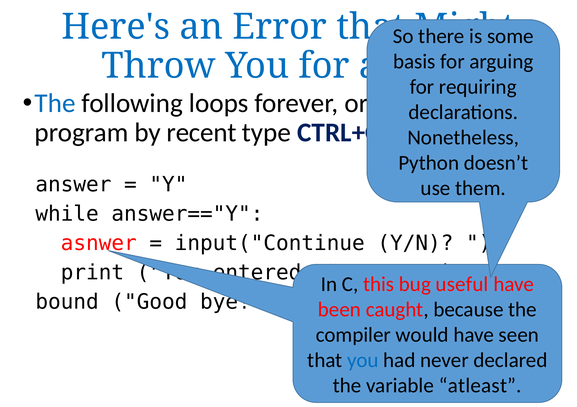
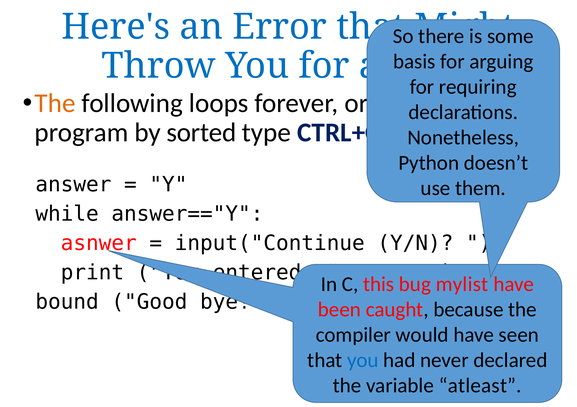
The colour: blue -> orange (55, 103)
recent: recent -> sorted (202, 132)
useful: useful -> mylist (462, 284)
